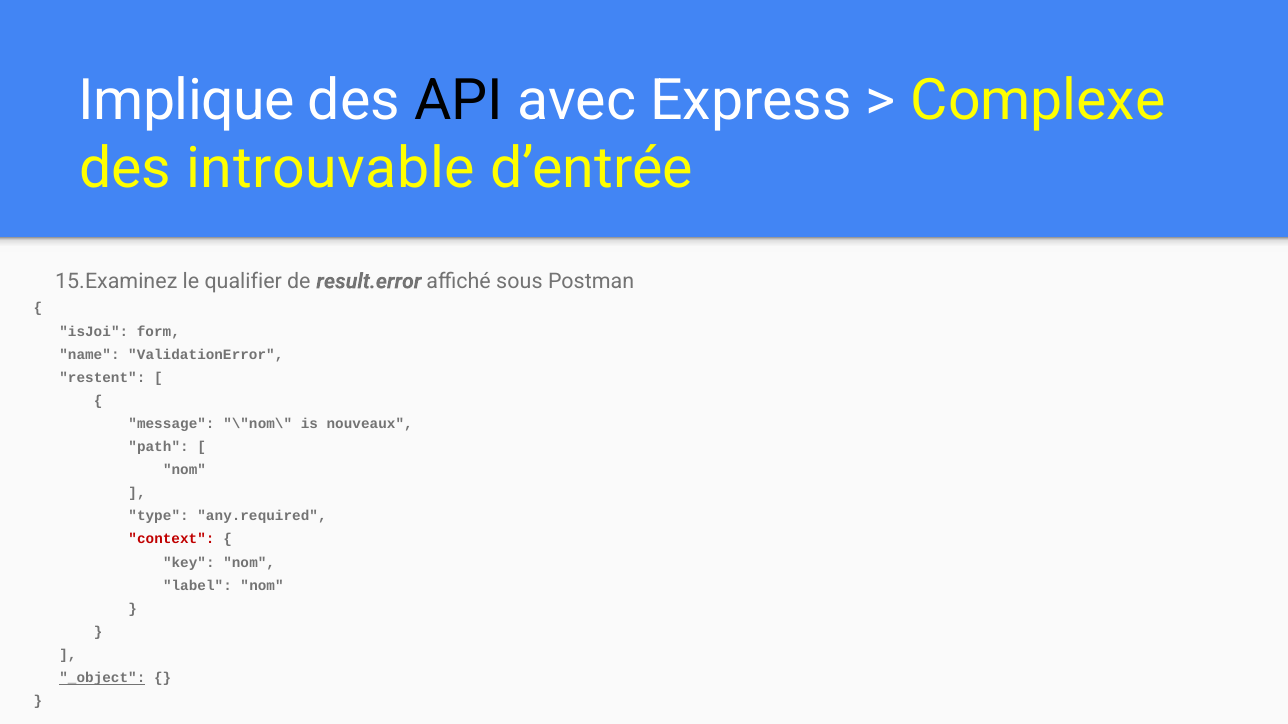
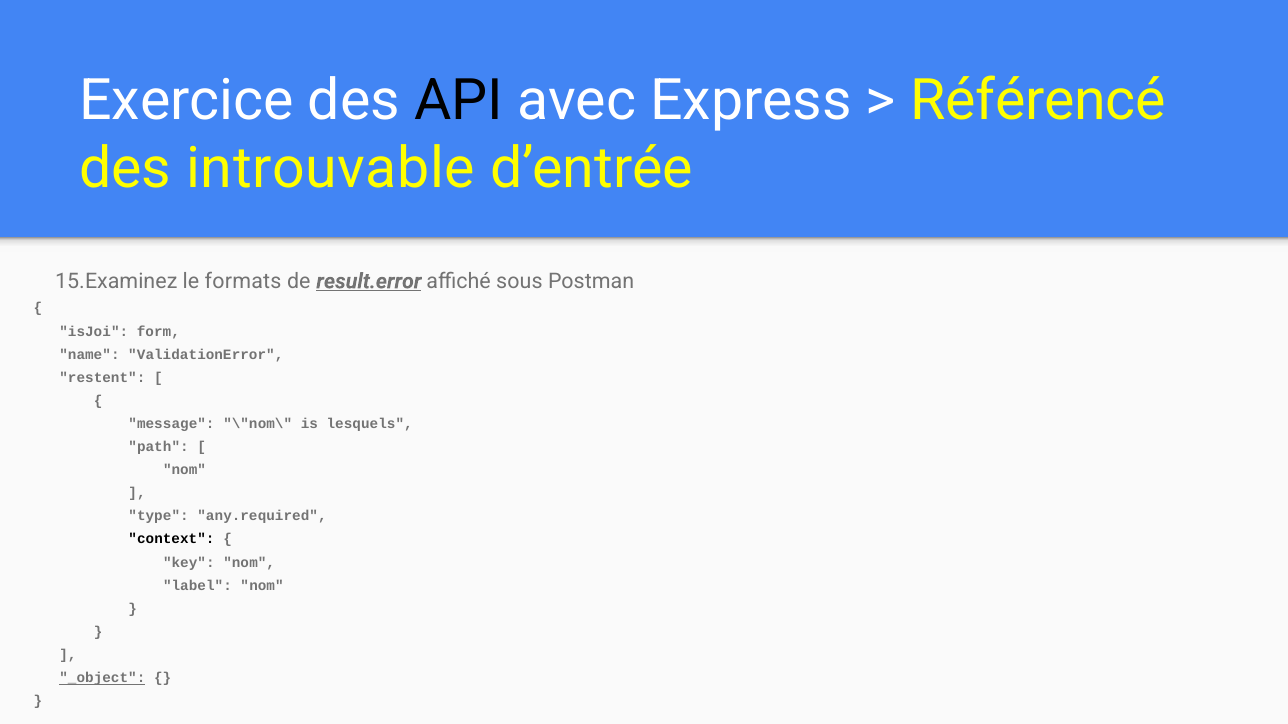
Implique: Implique -> Exercice (187, 100)
Complexe: Complexe -> Référencé (1038, 100)
qualifier: qualifier -> formats (243, 281)
result.error underline: none -> present (369, 281)
nouveaux: nouveaux -> lesquels (370, 424)
context colour: red -> black (171, 540)
